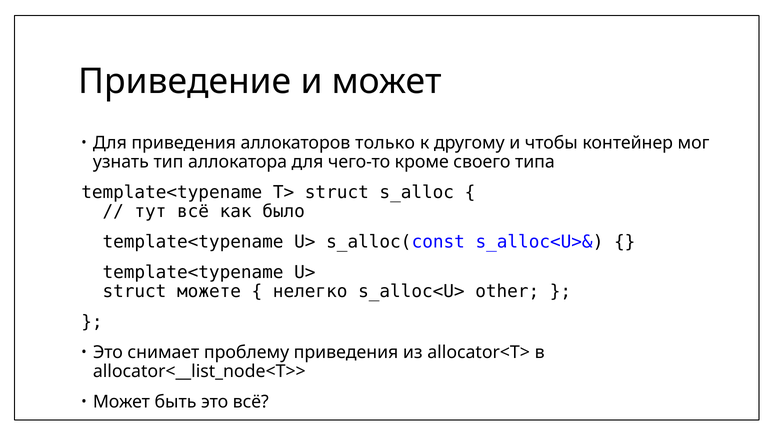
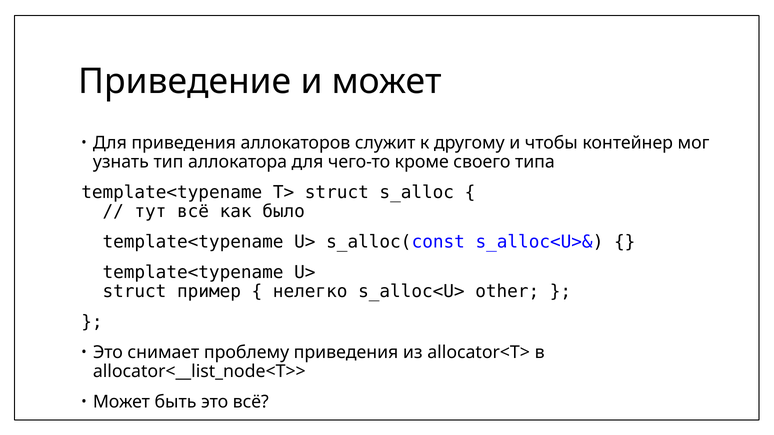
только: только -> служит (385, 143)
можете: можете -> пример (209, 292)
